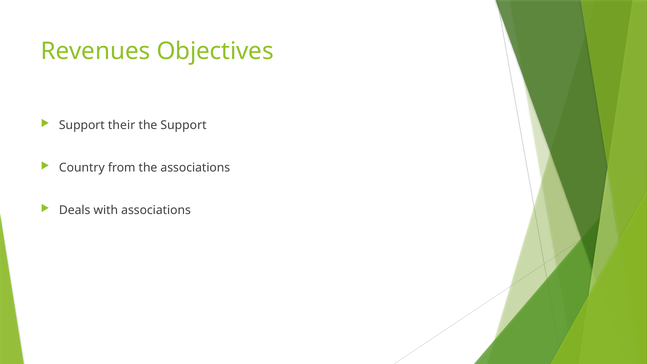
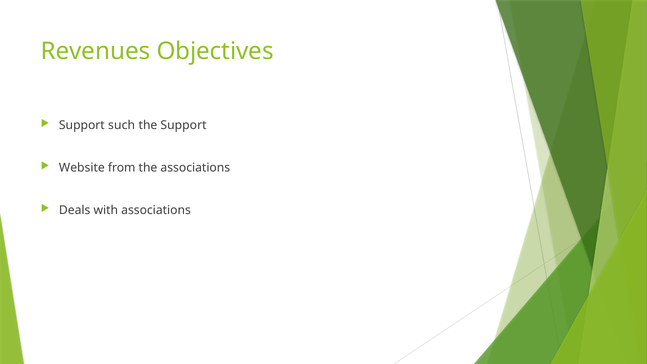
their: their -> such (122, 125)
Country: Country -> Website (82, 168)
